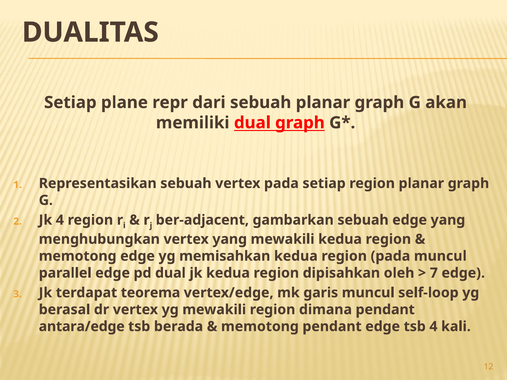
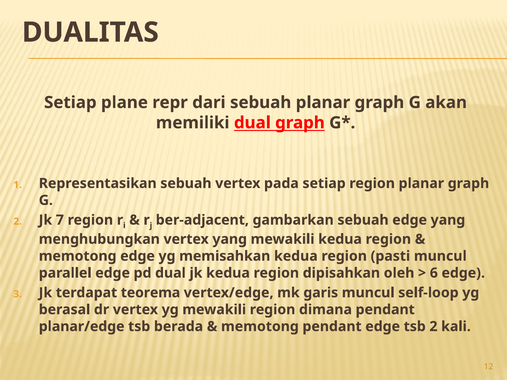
Jk 4: 4 -> 7 (60, 220)
region pada: pada -> pasti (390, 256)
7: 7 -> 6 (434, 273)
antara/edge: antara/edge -> planar/edge (82, 327)
tsb 4: 4 -> 2 (433, 327)
